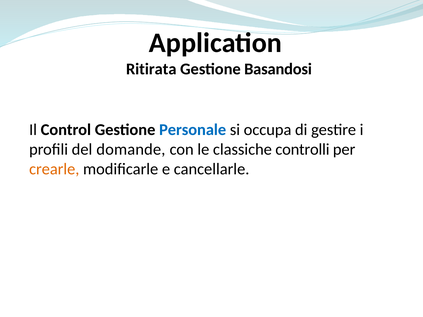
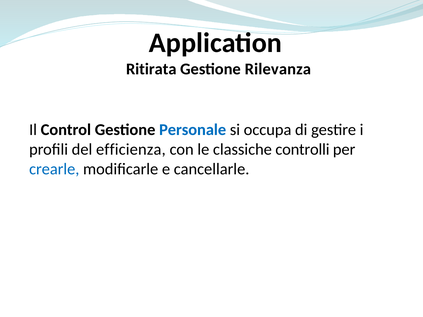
Basandosi: Basandosi -> Rilevanza (278, 69)
domande: domande -> efficienza (131, 149)
crearle colour: orange -> blue (54, 169)
